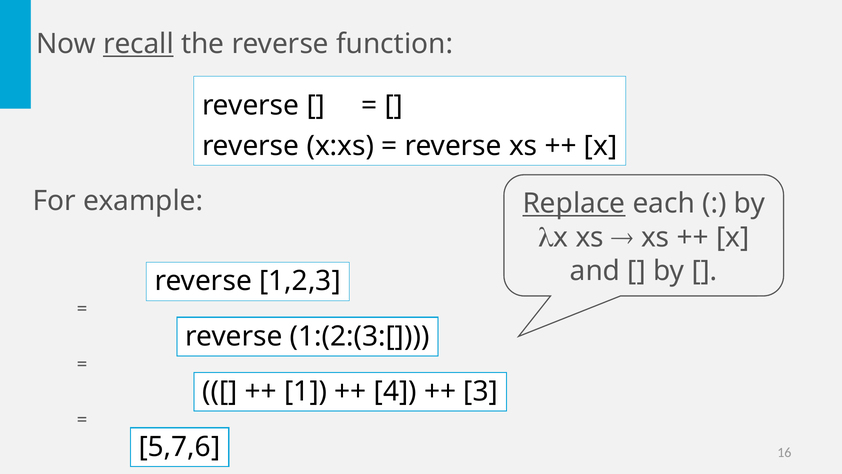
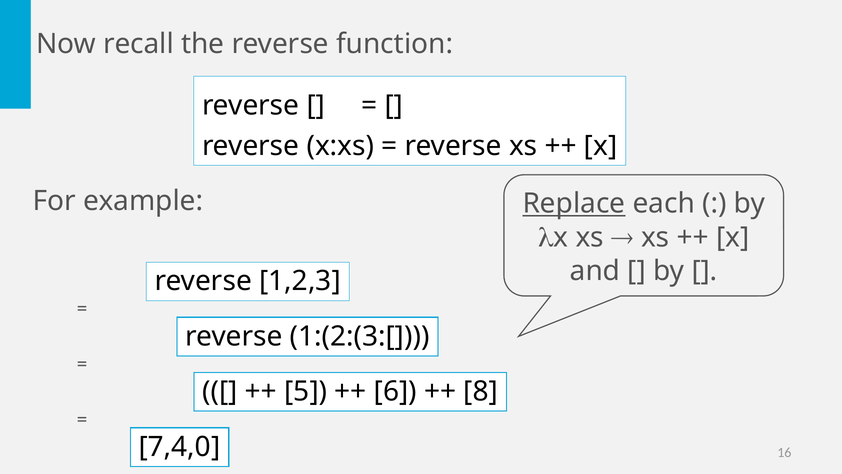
recall underline: present -> none (139, 44)
1: 1 -> 5 (306, 391)
4: 4 -> 6 (395, 391)
3: 3 -> 8 (481, 391)
5,7,6: 5,7,6 -> 7,4,0 (179, 447)
